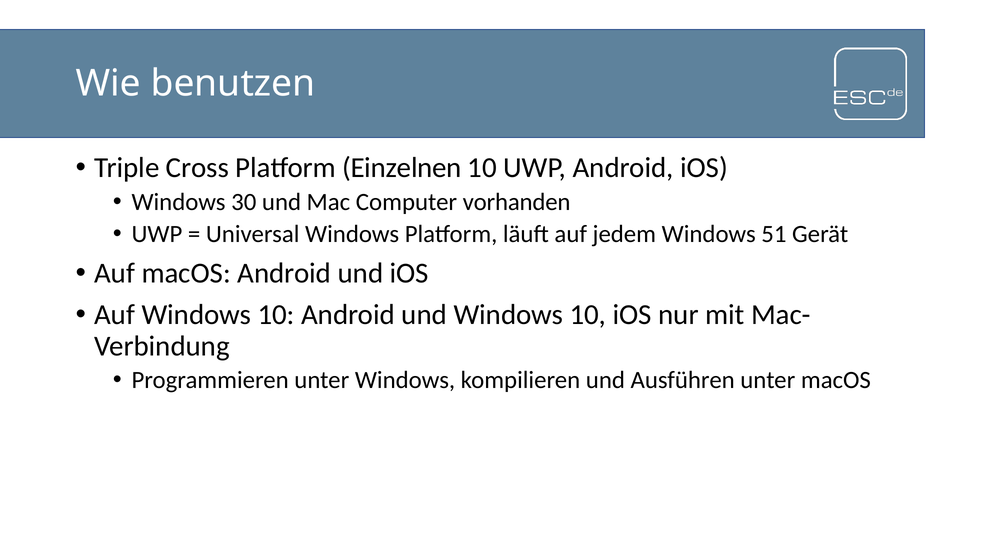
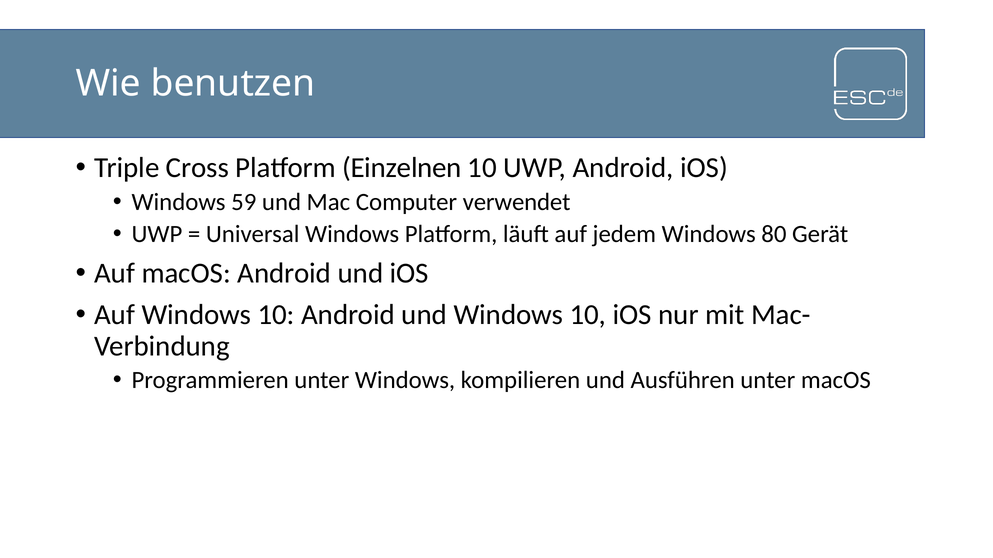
30: 30 -> 59 (244, 202)
vorhanden: vorhanden -> verwendet (517, 202)
51: 51 -> 80 (774, 234)
